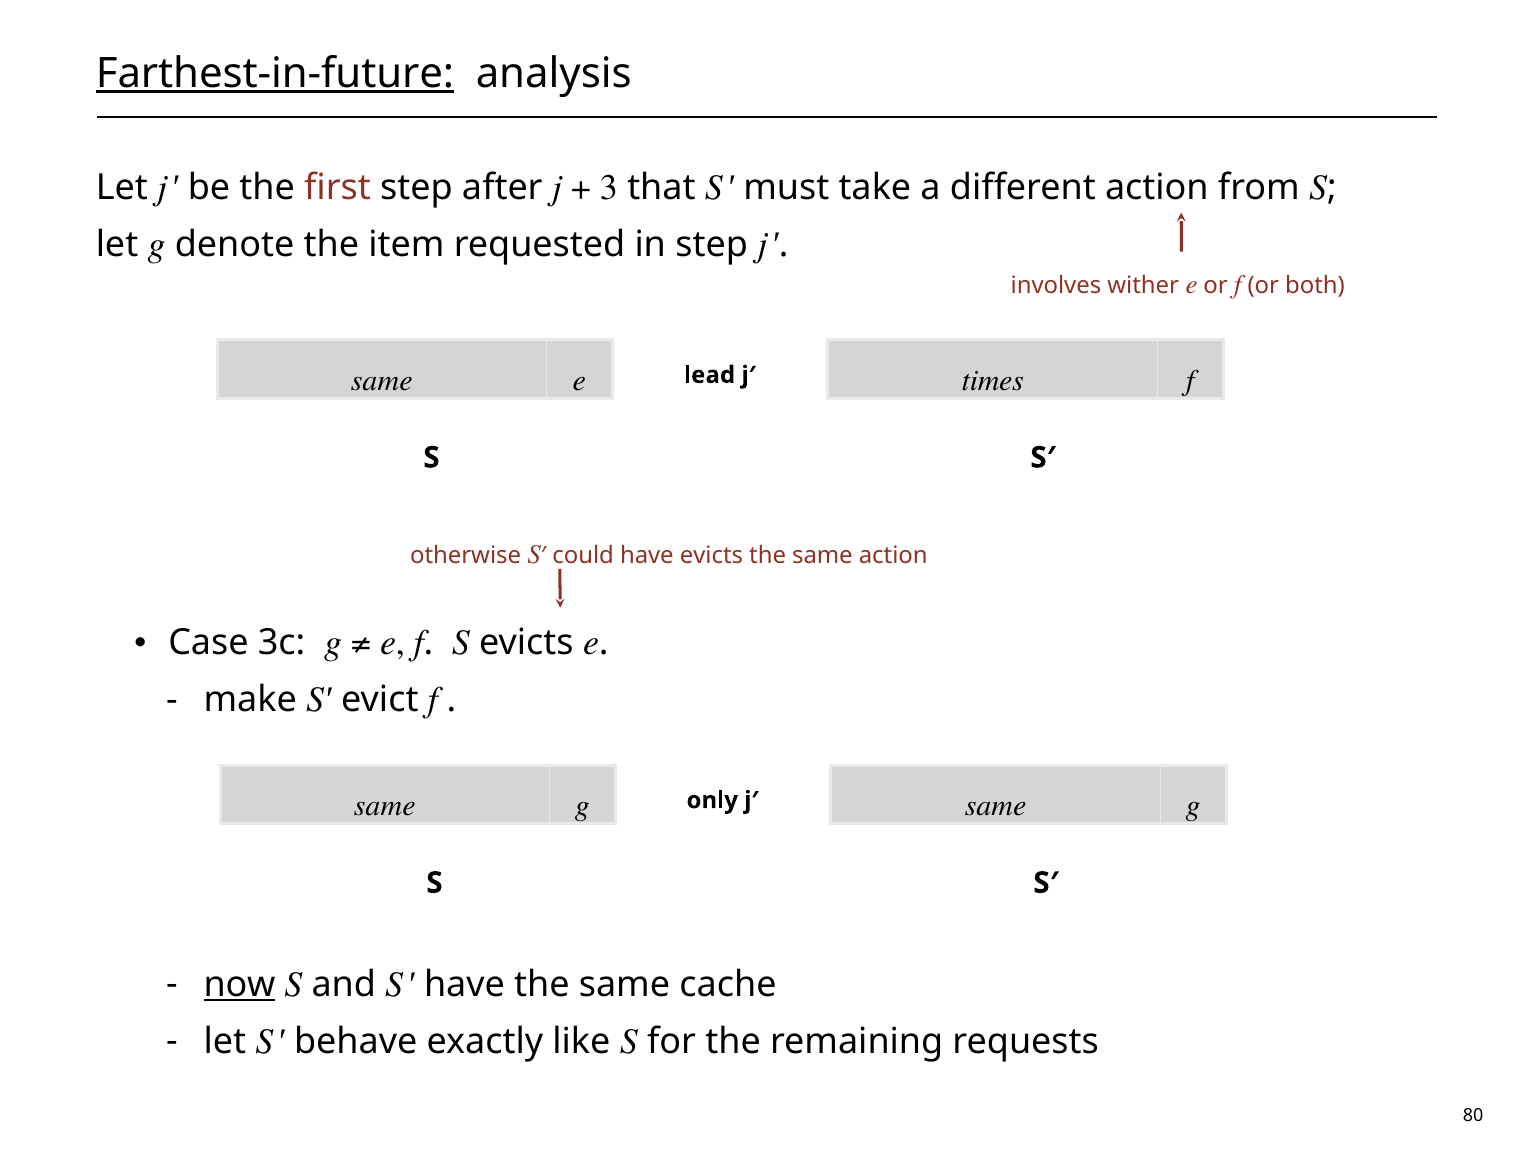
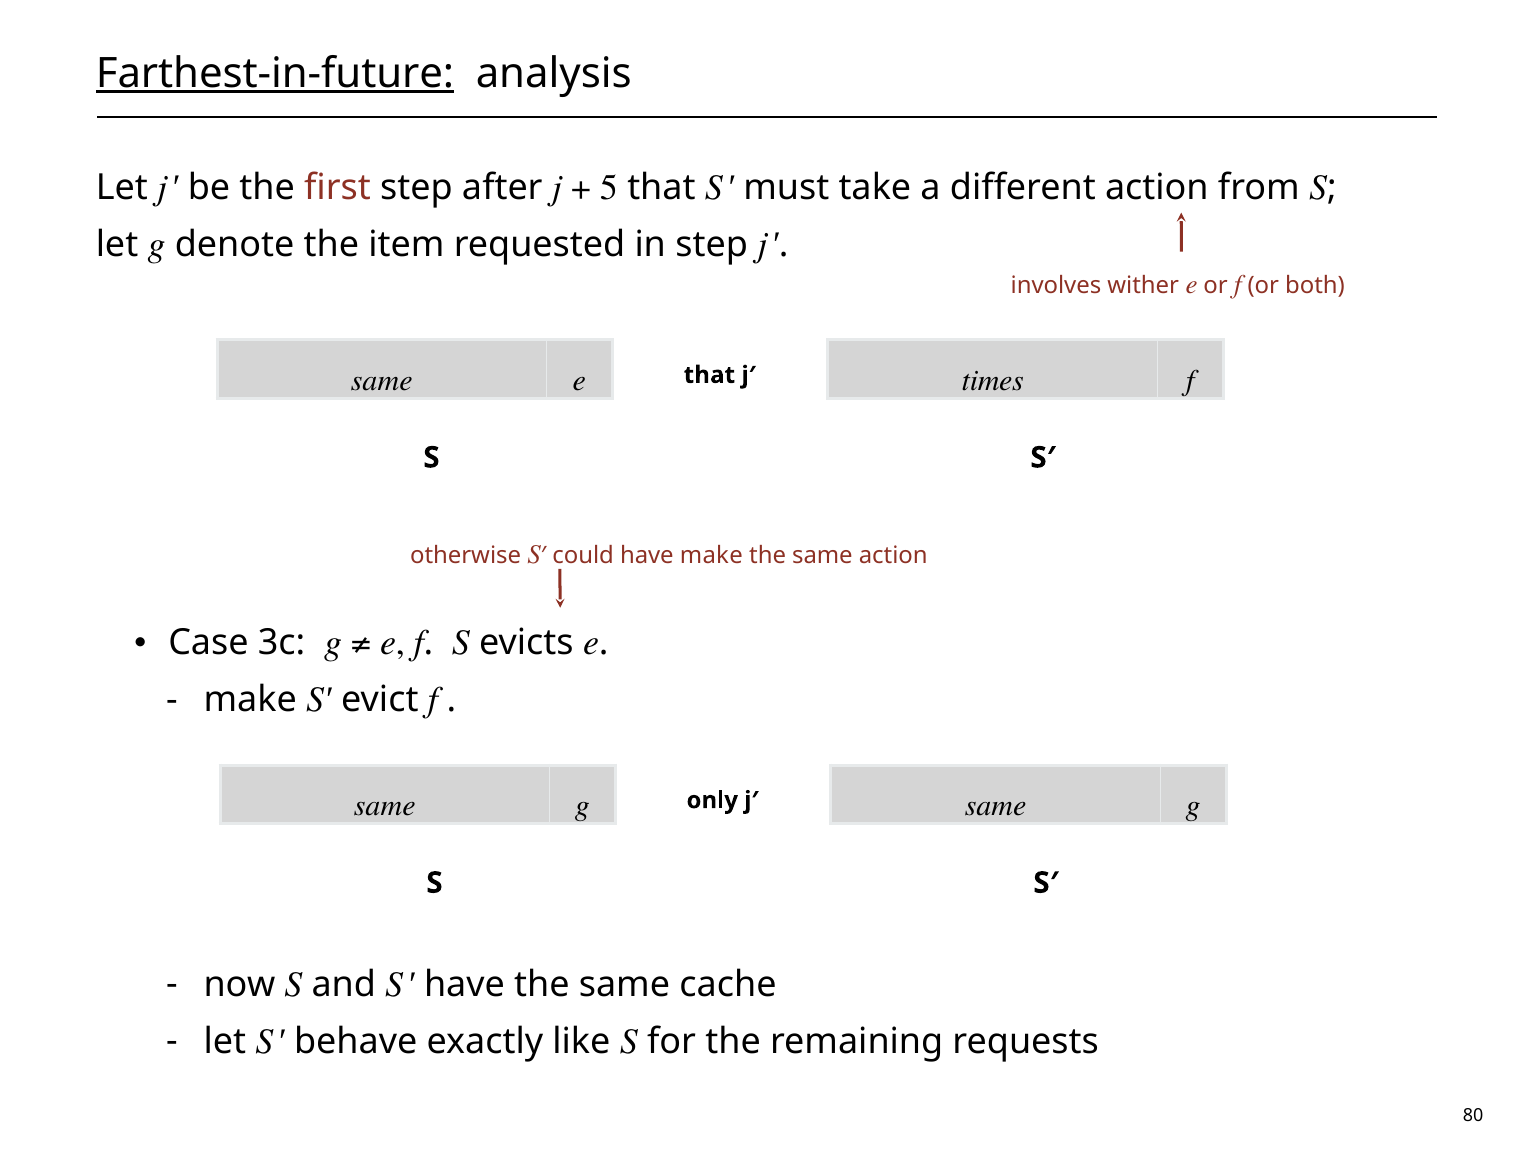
3: 3 -> 5 (609, 188)
lead: lead -> that (709, 375)
have evicts: evicts -> make (711, 555)
now underline: present -> none (239, 984)
